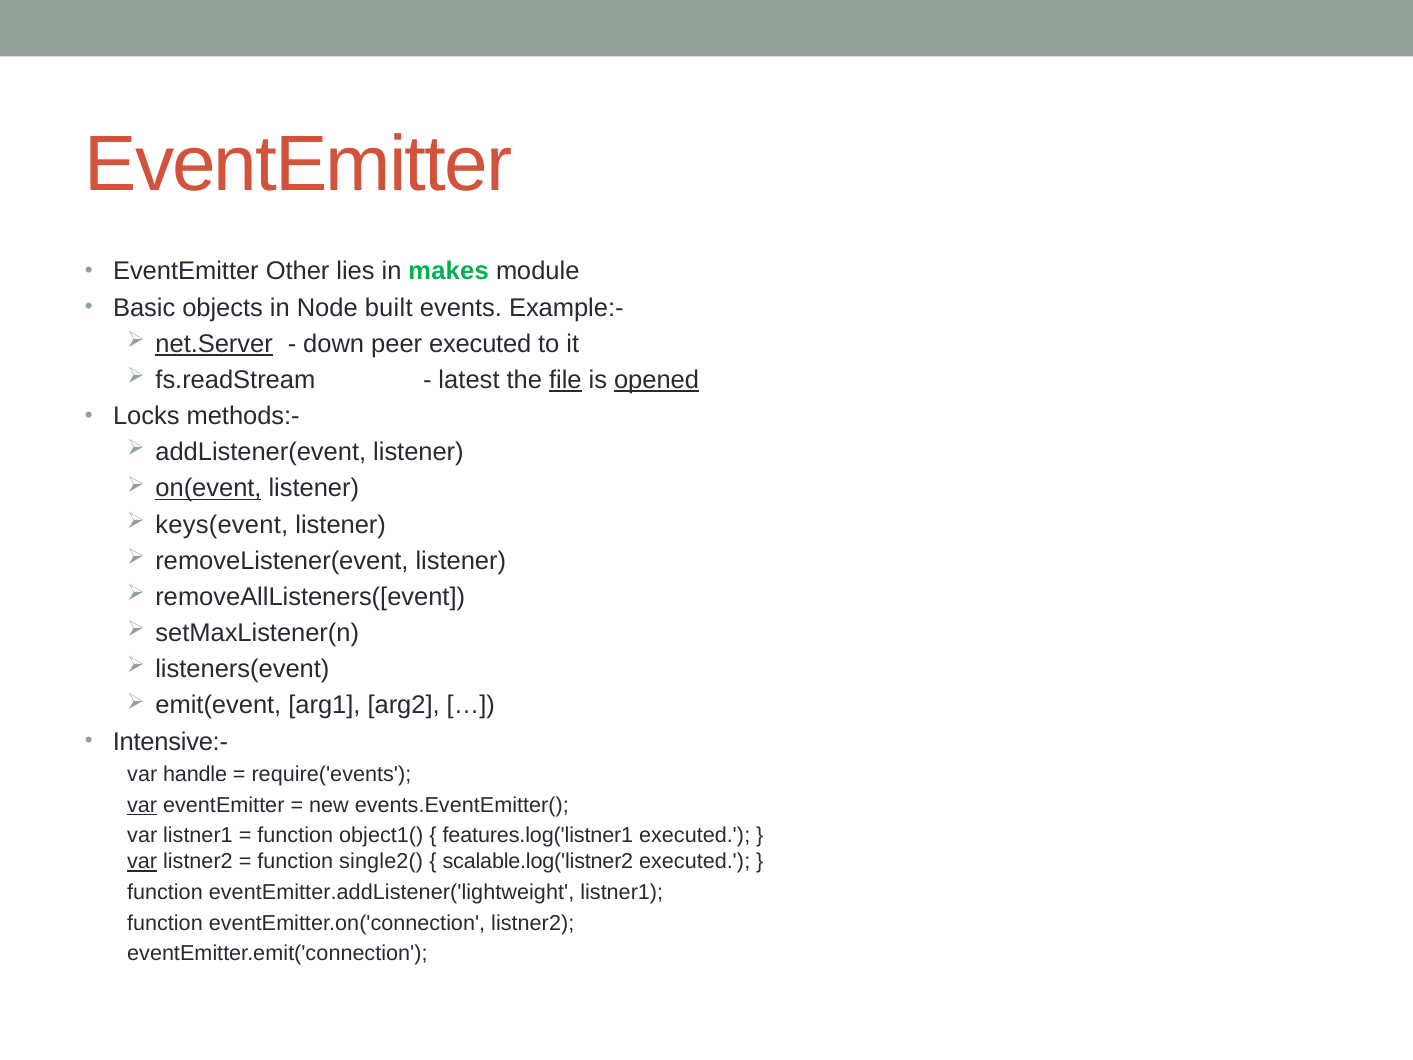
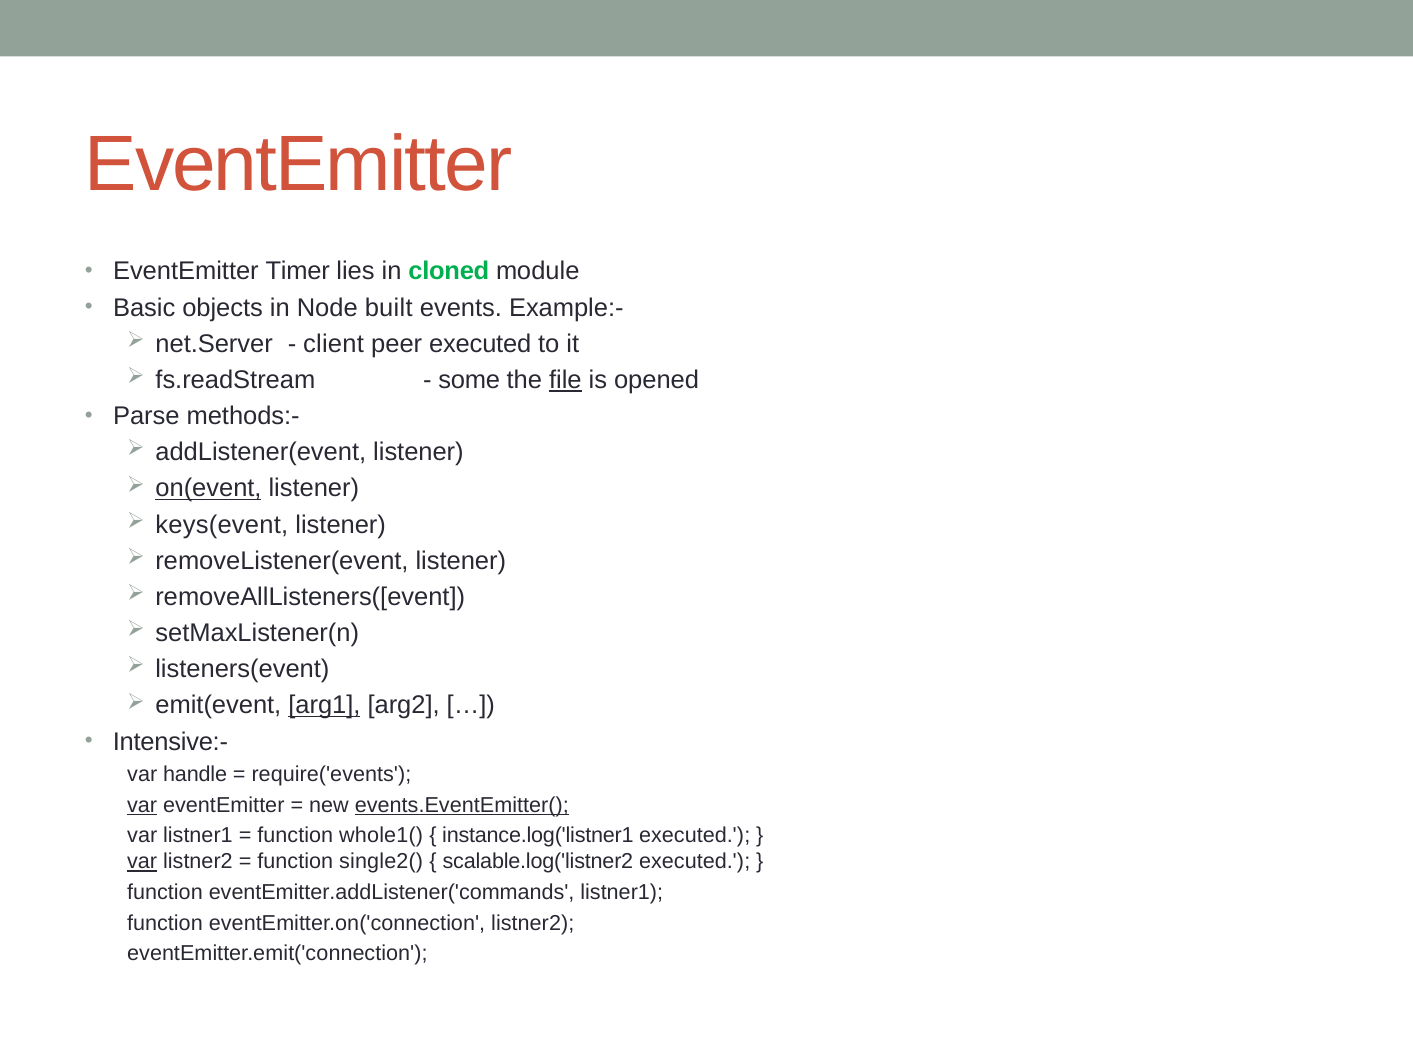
Other: Other -> Timer (298, 271)
makes: makes -> cloned (449, 271)
net.Server underline: present -> none (214, 344)
down: down -> client (334, 344)
latest: latest -> some (469, 380)
opened underline: present -> none (657, 380)
Locks: Locks -> Parse (146, 416)
arg1 underline: none -> present (324, 705)
events.EventEmitter( underline: none -> present (462, 805)
object1(: object1( -> whole1( (381, 836)
features.log('listner1: features.log('listner1 -> instance.log('listner1 (538, 836)
eventEmitter.addListener('lightweight: eventEmitter.addListener('lightweight -> eventEmitter.addListener('commands (392, 892)
